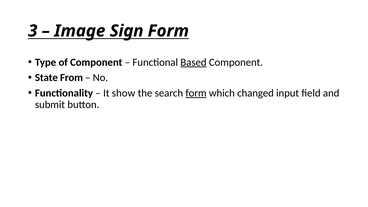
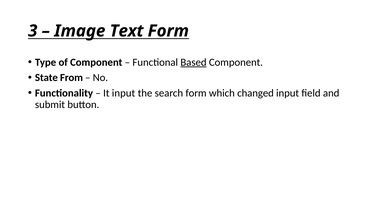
Sign: Sign -> Text (127, 31)
It show: show -> input (124, 93)
form underline: present -> none (196, 93)
